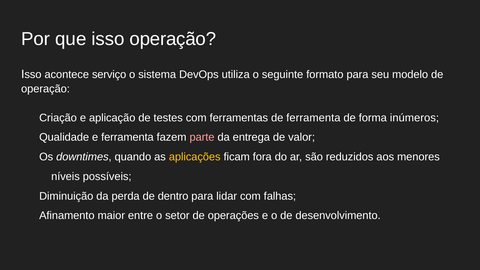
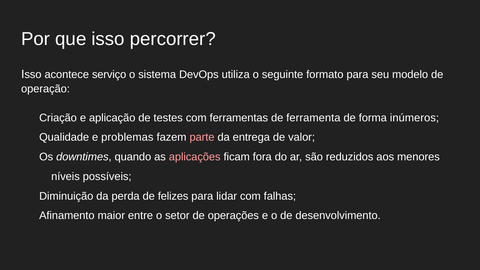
isso operação: operação -> percorrer (173, 39)
e ferramenta: ferramenta -> problemas (127, 137)
aplicações colour: yellow -> pink (195, 157)
dentro: dentro -> felizes (173, 196)
